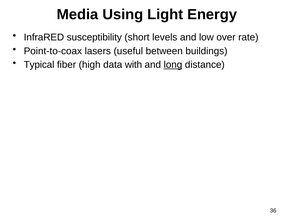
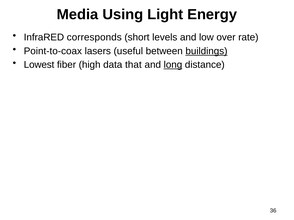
susceptibility: susceptibility -> corresponds (94, 37)
buildings underline: none -> present (206, 51)
Typical: Typical -> Lowest (39, 65)
with: with -> that (133, 65)
